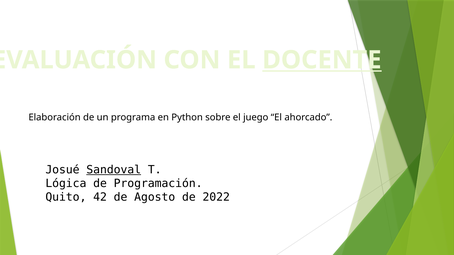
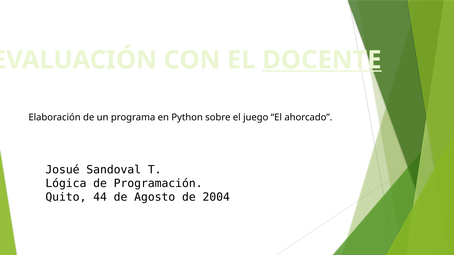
Sandoval underline: present -> none (114, 170)
42: 42 -> 44 (100, 197)
2022: 2022 -> 2004 (216, 197)
